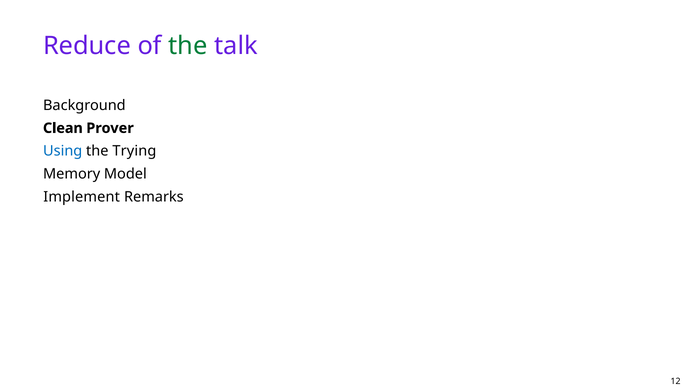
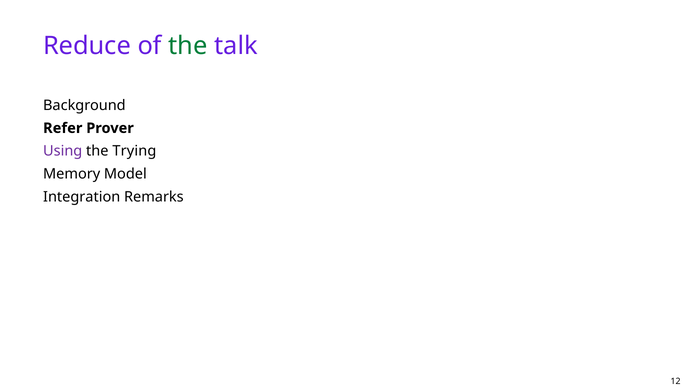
Clean: Clean -> Refer (63, 128)
Using colour: blue -> purple (63, 151)
Implement: Implement -> Integration (82, 197)
